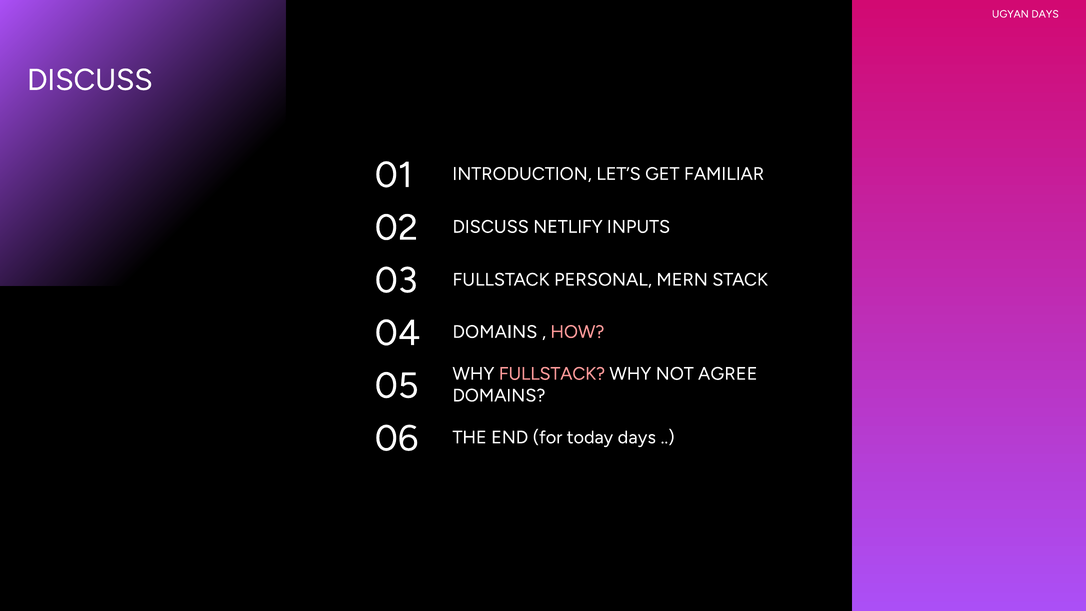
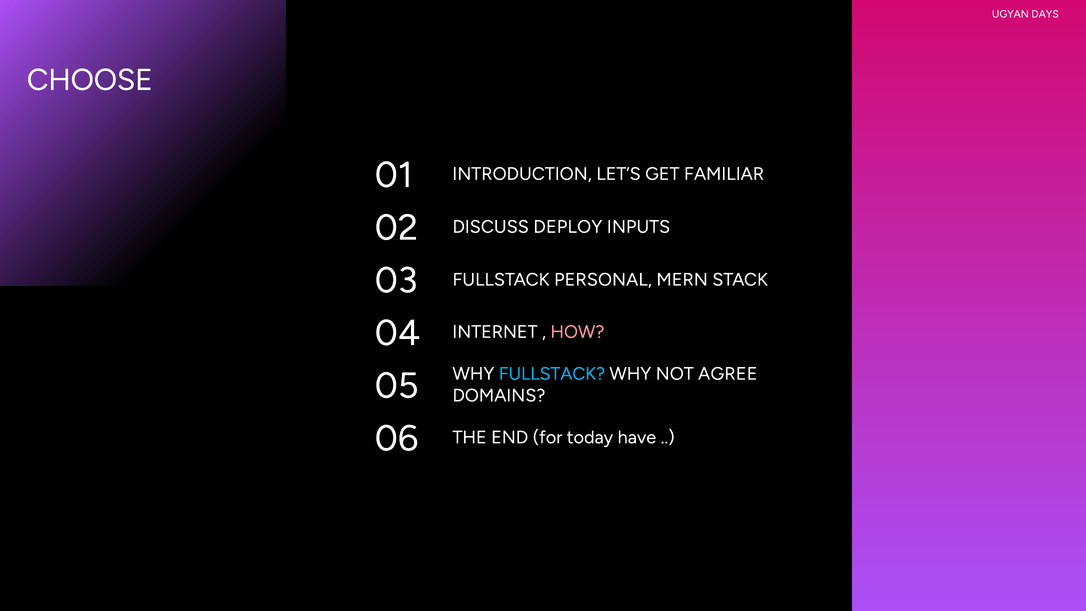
DISCUSS: DISCUSS -> CHOOSE (90, 80)
NETLIFY: NETLIFY -> DEPLOY (568, 227)
DOMAINS: DOMAINS -> INTERNET (495, 332)
FULLSTACK colour: pink -> light blue (552, 374)
today days: days -> have (637, 437)
